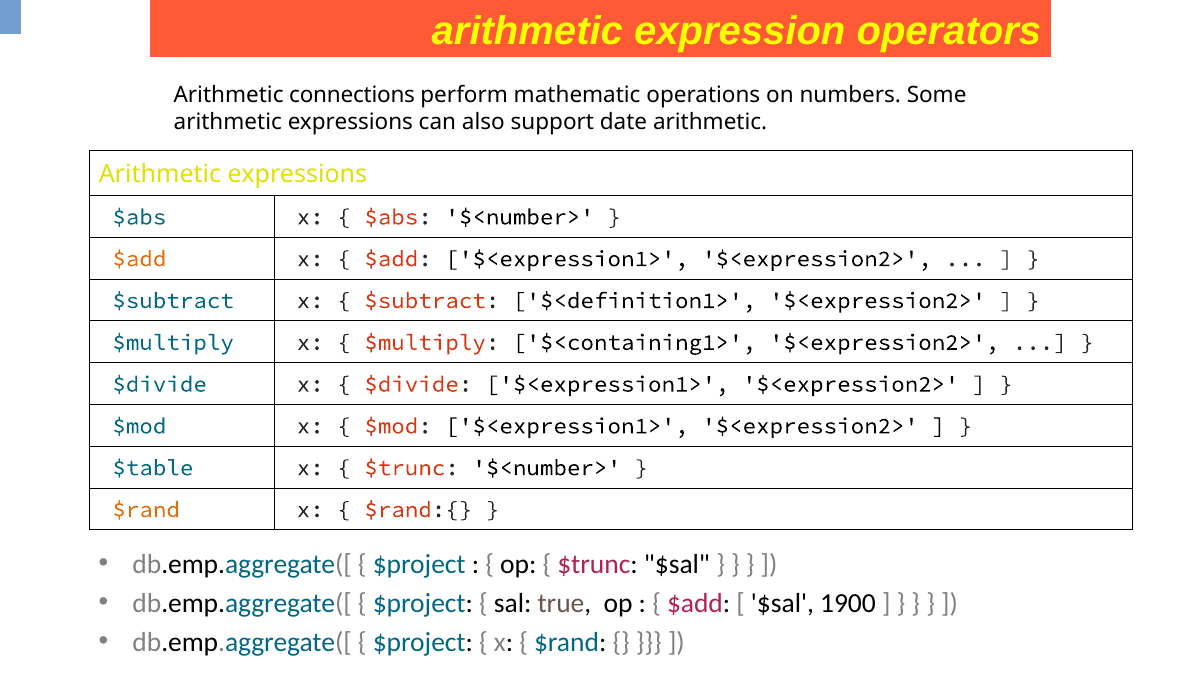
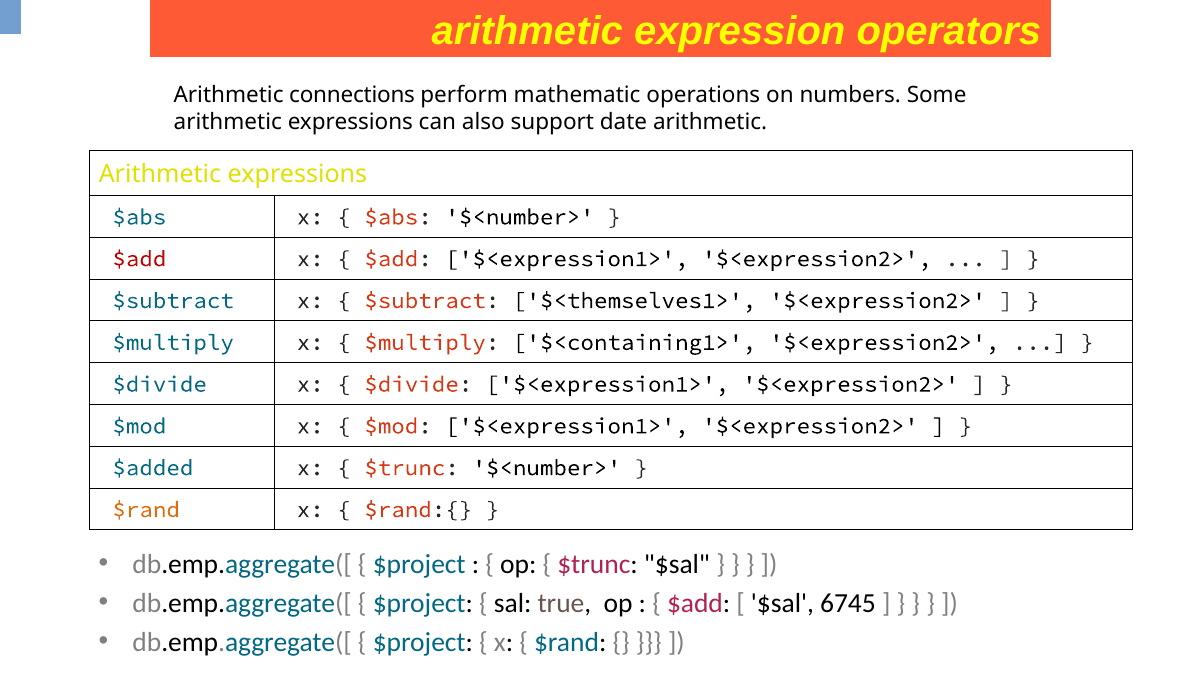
$add colour: orange -> red (139, 259)
$<definition1>: $<definition1> -> $<themselves1> (634, 300)
$table: $table -> $added (153, 467)
1900: 1900 -> 6745 (848, 603)
